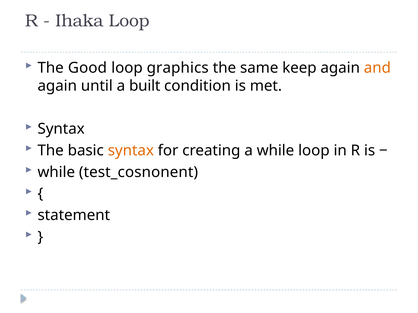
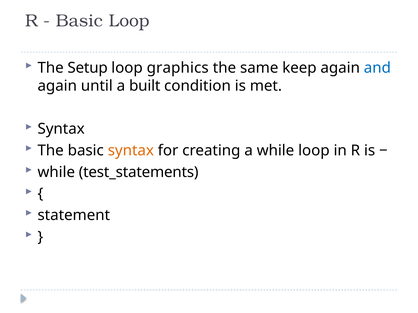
Ihaka: Ihaka -> Basic (79, 21)
Good: Good -> Setup (88, 68)
and colour: orange -> blue (377, 68)
test_cosnonent: test_cosnonent -> test_statements (139, 172)
